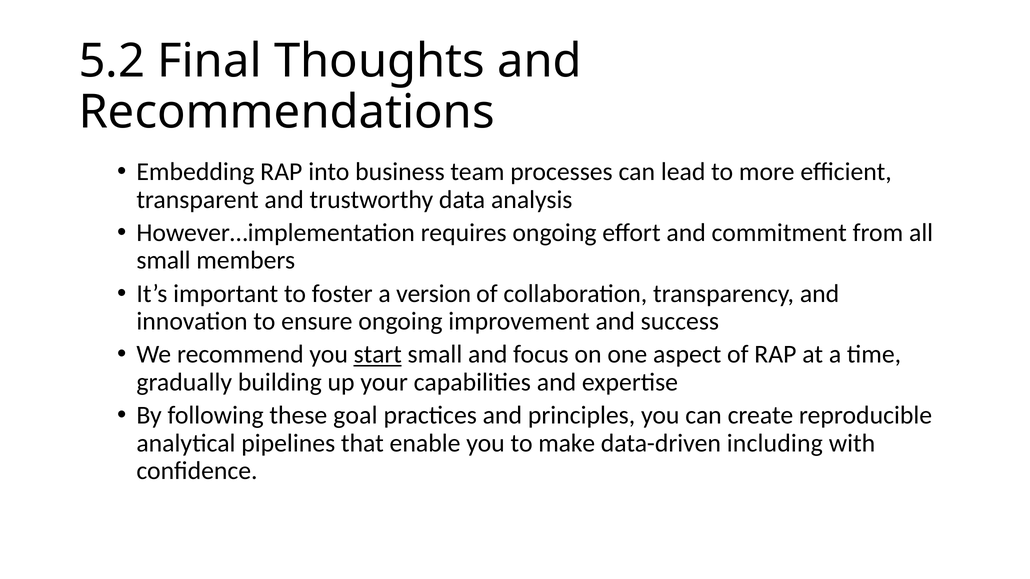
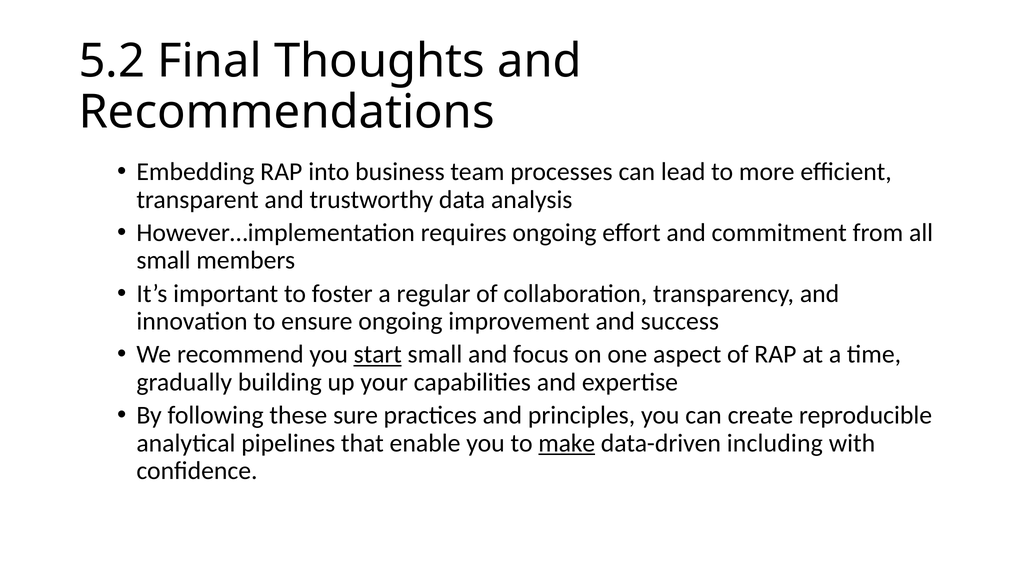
version: version -> regular (434, 294)
goal: goal -> sure (356, 416)
make underline: none -> present (567, 443)
